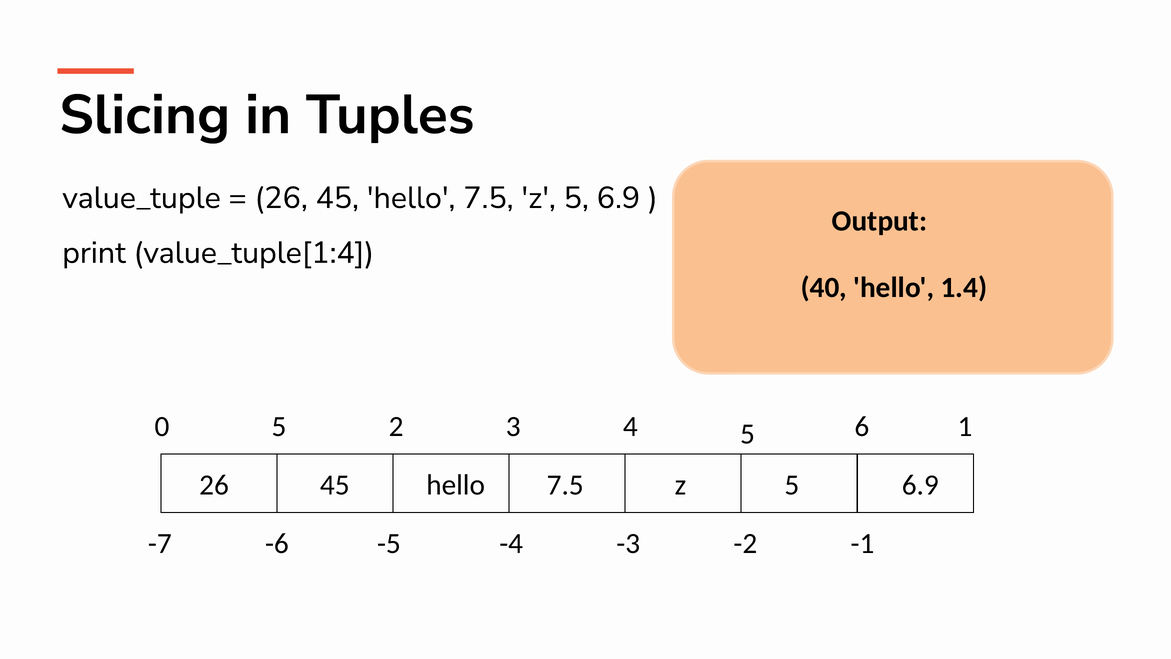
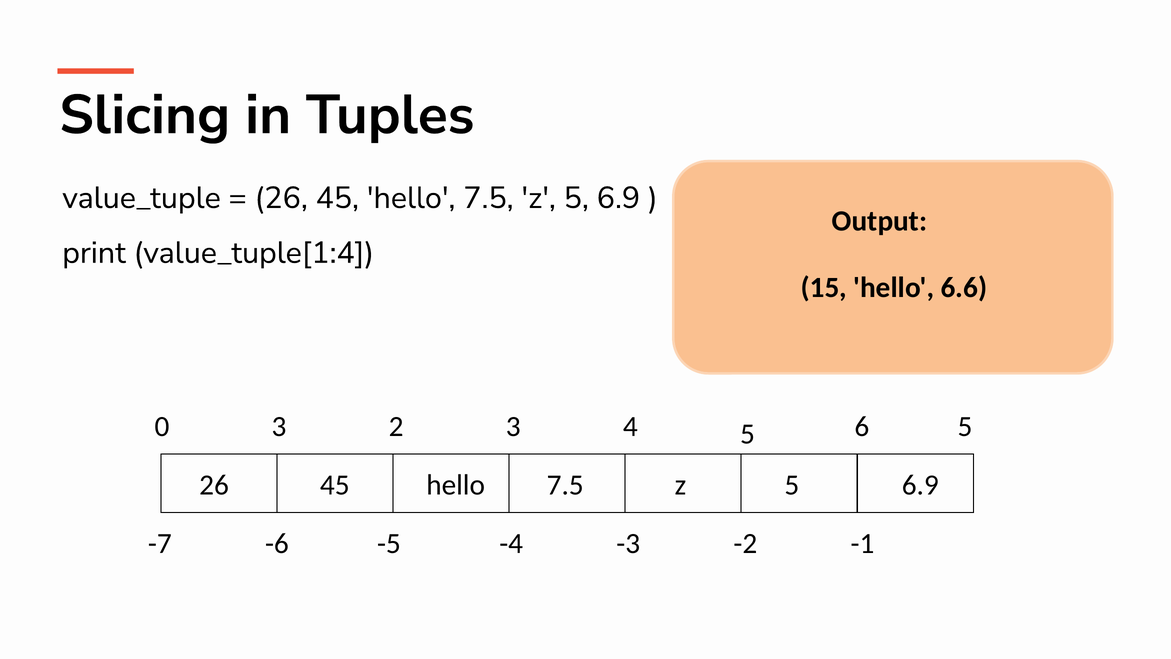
40: 40 -> 15 (824, 287)
1.4: 1.4 -> 6.6 (964, 287)
0 5: 5 -> 3 (279, 426)
6 1: 1 -> 5 (965, 426)
